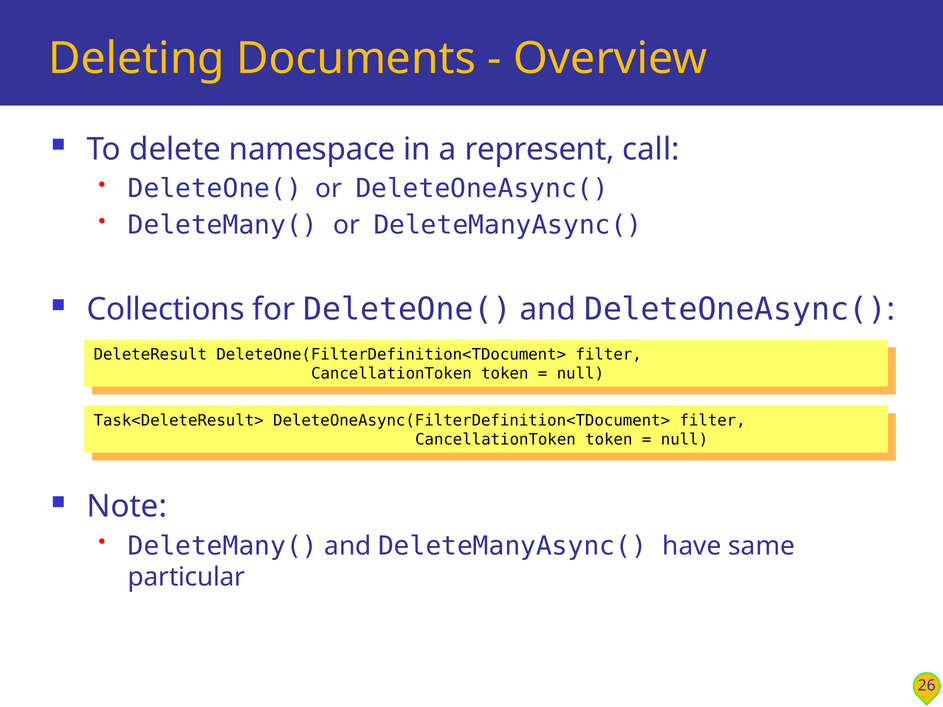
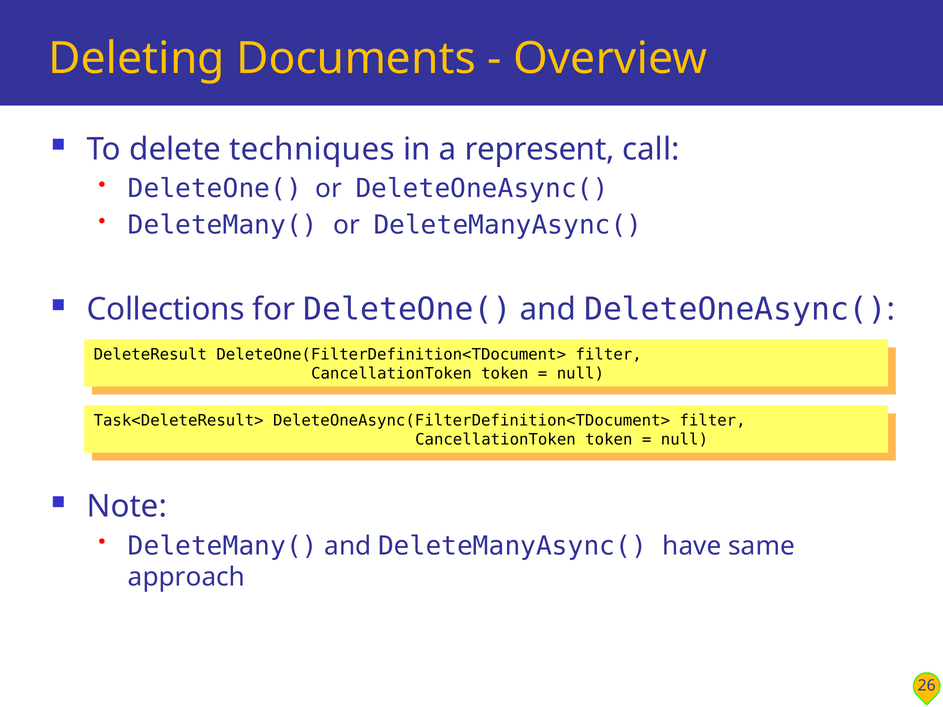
namespace: namespace -> techniques (312, 149)
particular: particular -> approach (187, 577)
